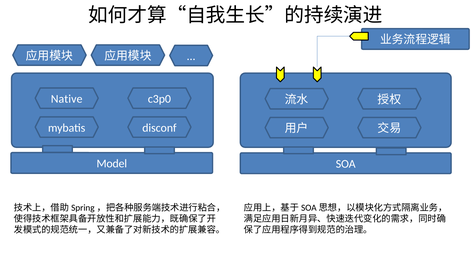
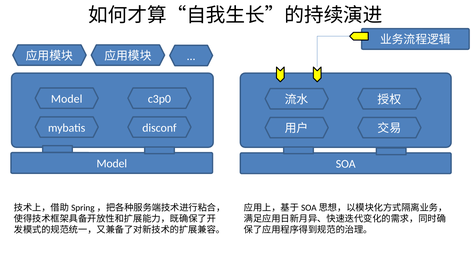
Native: Native -> Model (67, 99)
